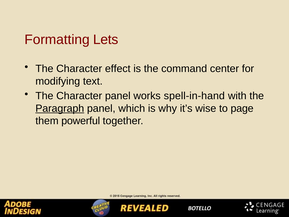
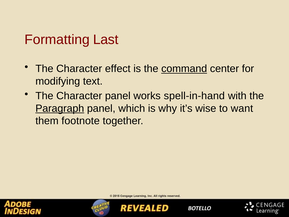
Lets: Lets -> Last (106, 39)
command underline: none -> present (184, 69)
page: page -> want (242, 108)
powerful: powerful -> footnote (81, 121)
